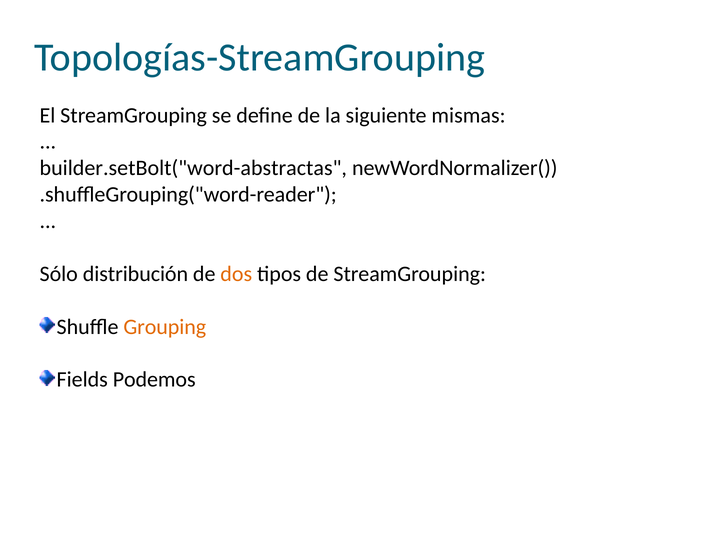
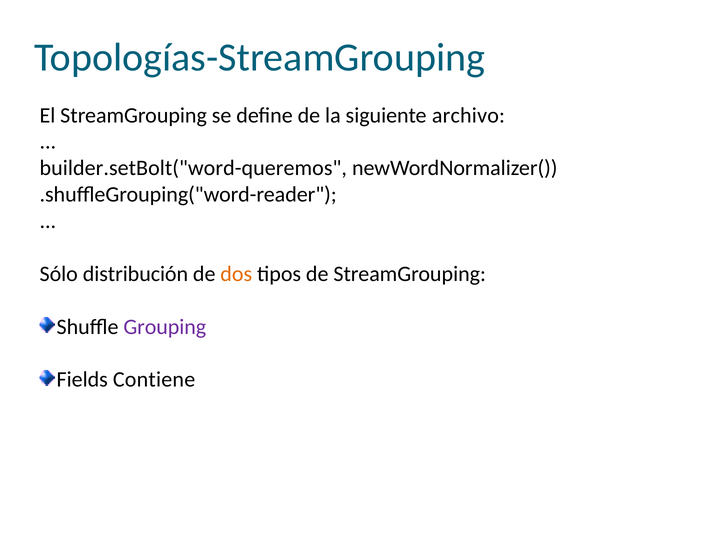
mismas: mismas -> archivo (468, 115)
builder.setBolt("word-abstractas: builder.setBolt("word-abstractas -> builder.setBolt("word-queremos (193, 168)
Grouping colour: orange -> purple (165, 327)
Podemos: Podemos -> Contiene (154, 379)
